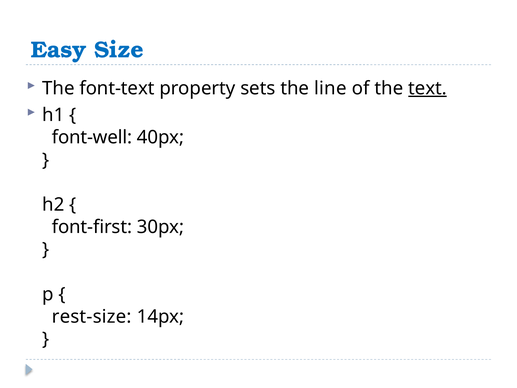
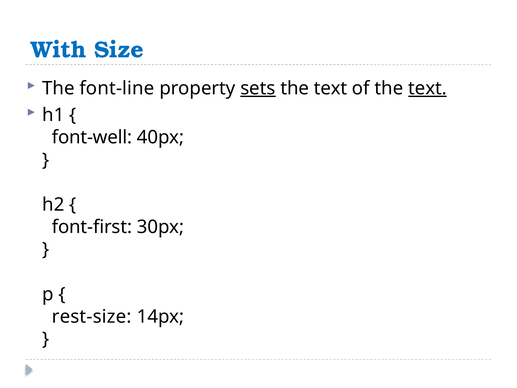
Easy: Easy -> With (59, 50)
font-text: font-text -> font-line (117, 88)
sets underline: none -> present (258, 88)
line: line -> text (331, 88)
